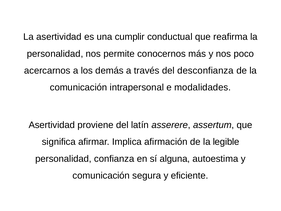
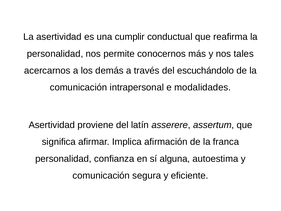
poco: poco -> tales (244, 54)
desconfianza: desconfianza -> escuchándolo (206, 71)
legible: legible -> franca (226, 142)
